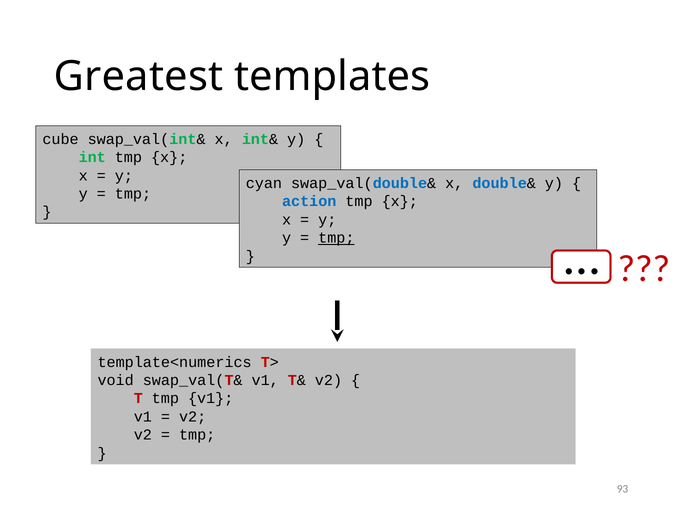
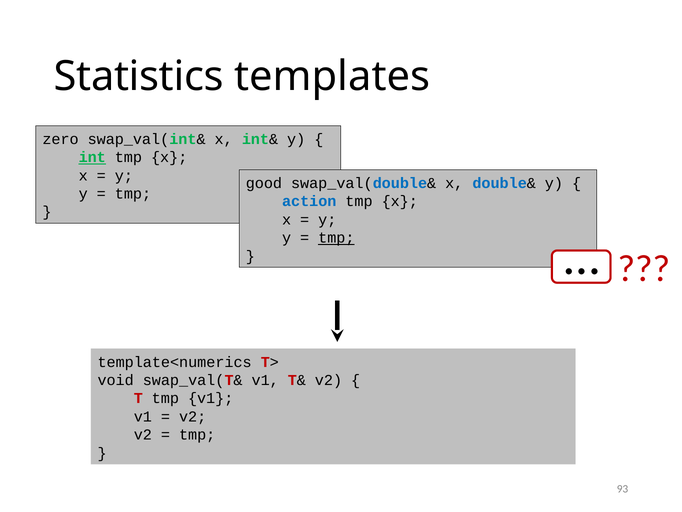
Greatest: Greatest -> Statistics (139, 76)
cube: cube -> zero (61, 139)
int underline: none -> present (92, 157)
cyan: cyan -> good (264, 183)
